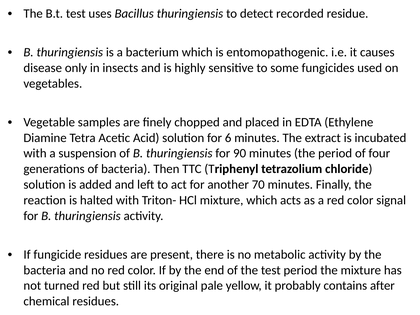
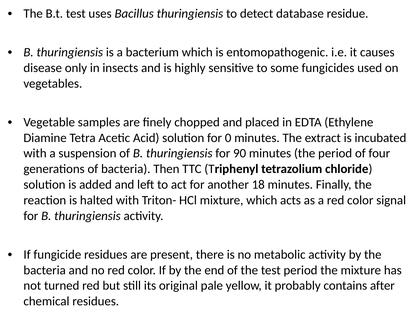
recorded: recorded -> database (300, 14)
6: 6 -> 0 (228, 138)
70: 70 -> 18 (258, 185)
